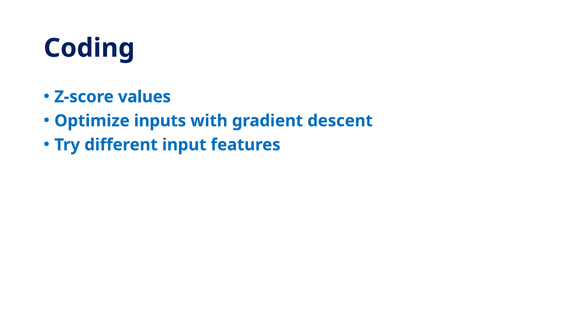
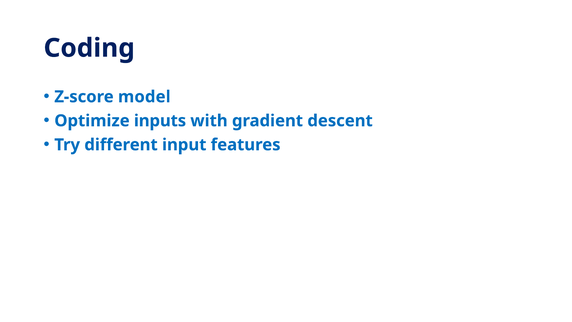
values: values -> model (144, 97)
